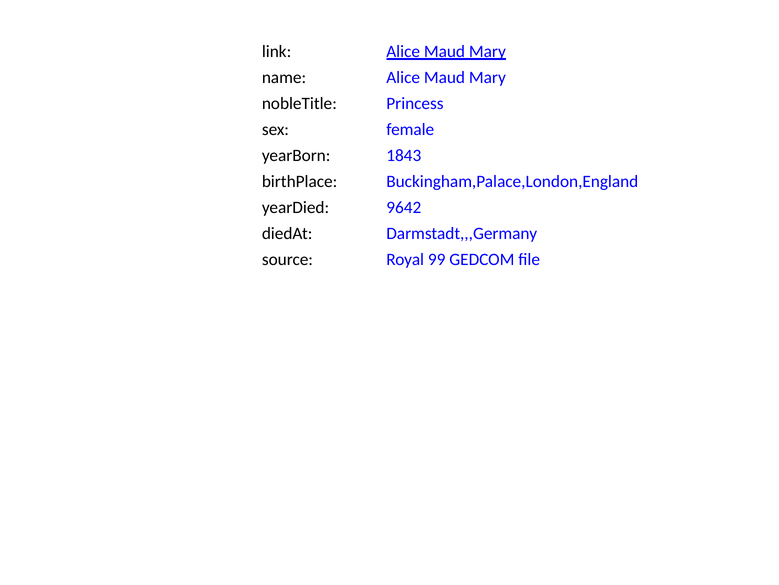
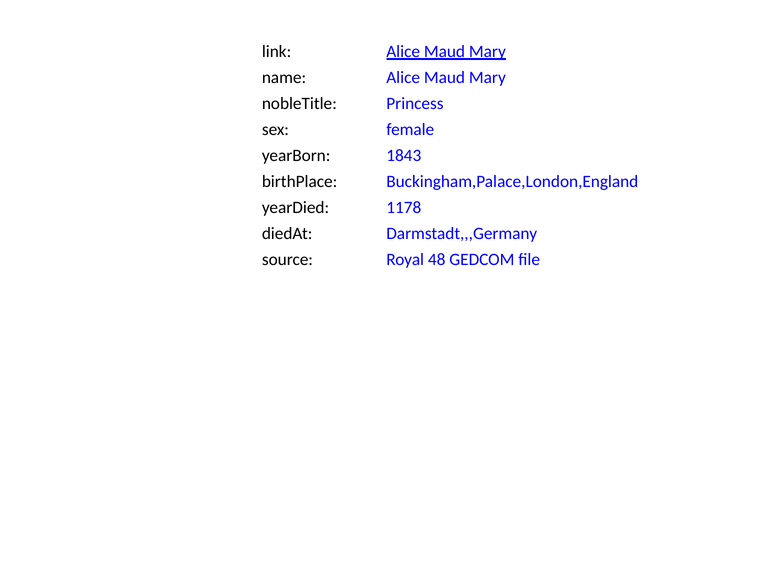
9642: 9642 -> 1178 (404, 207)
99: 99 -> 48 (437, 259)
